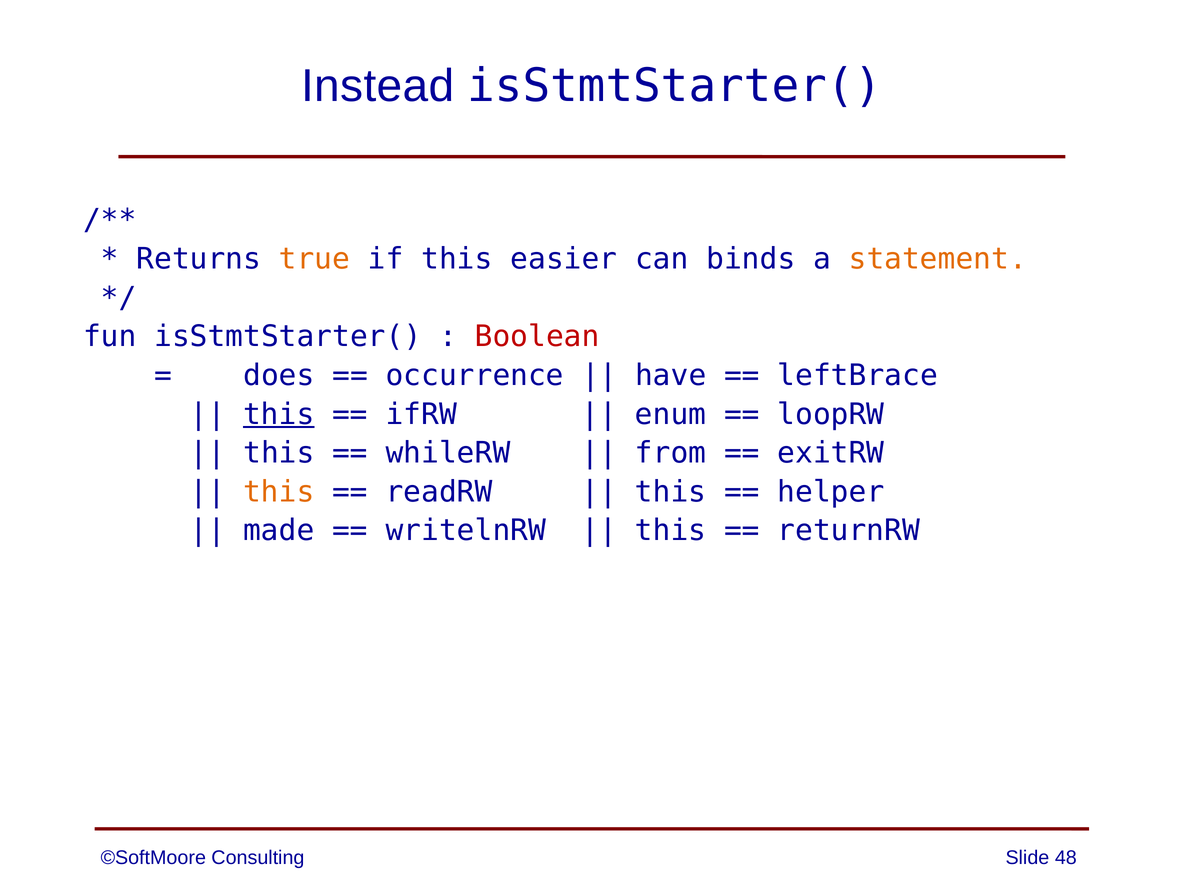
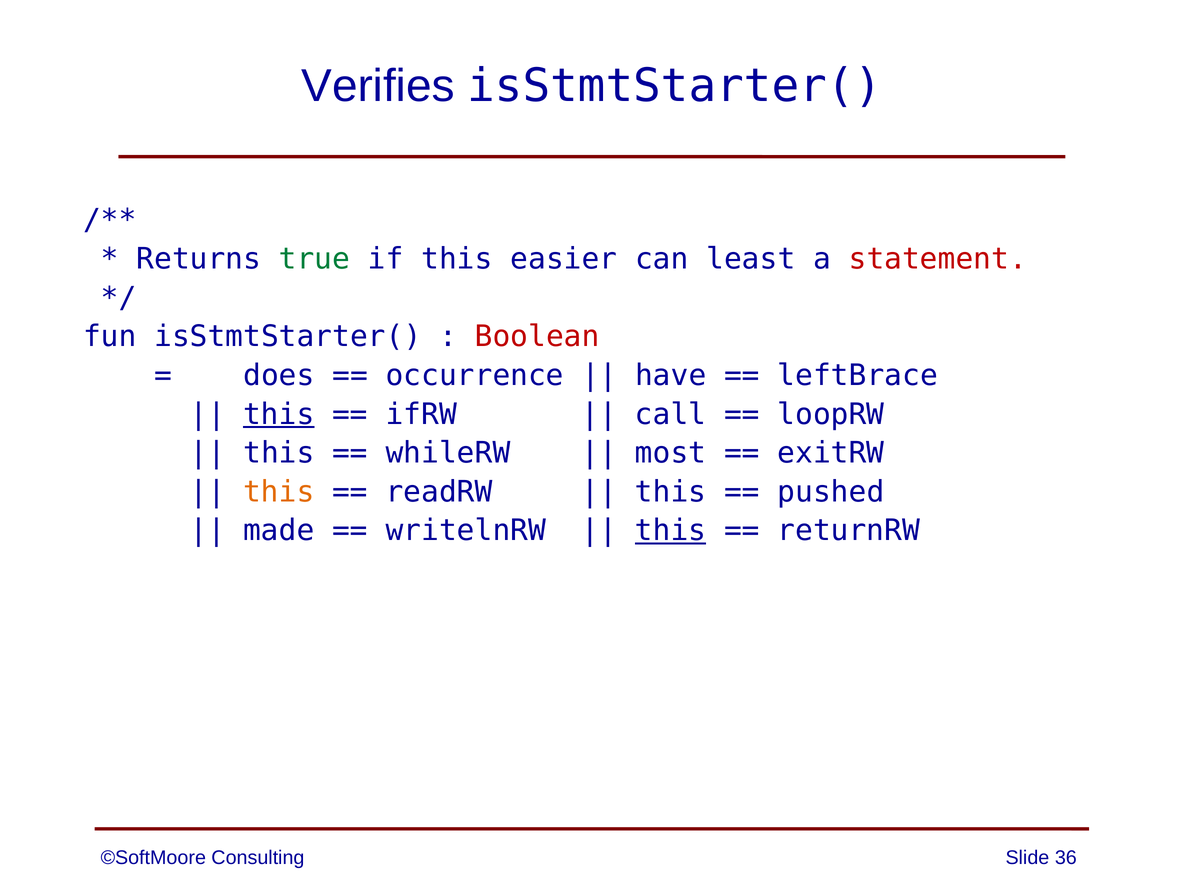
Instead: Instead -> Verifies (378, 86)
true colour: orange -> green (315, 259)
binds: binds -> least (751, 259)
statement colour: orange -> red (938, 259)
enum: enum -> call (671, 414)
from: from -> most (671, 453)
helper: helper -> pushed (831, 492)
this underline: none -> present (671, 531)
48: 48 -> 36 (1066, 858)
